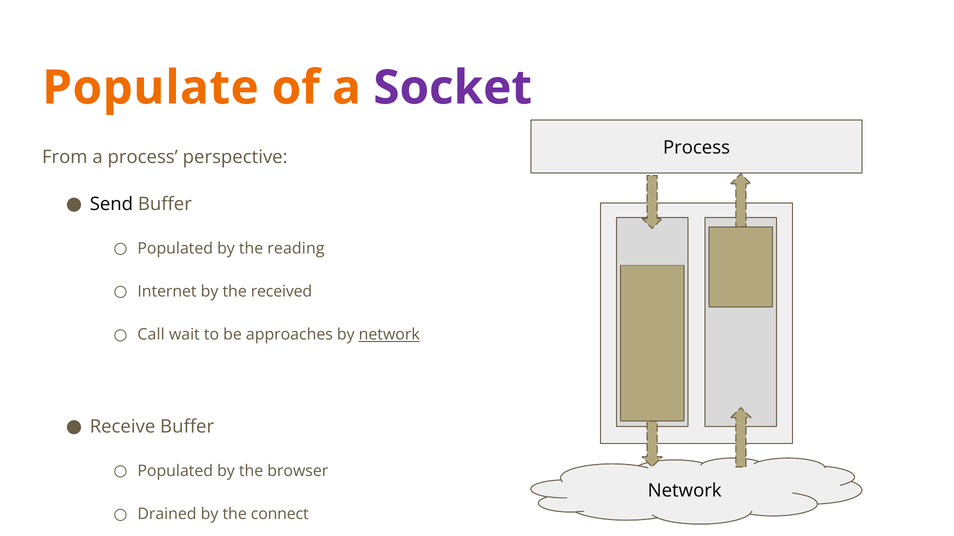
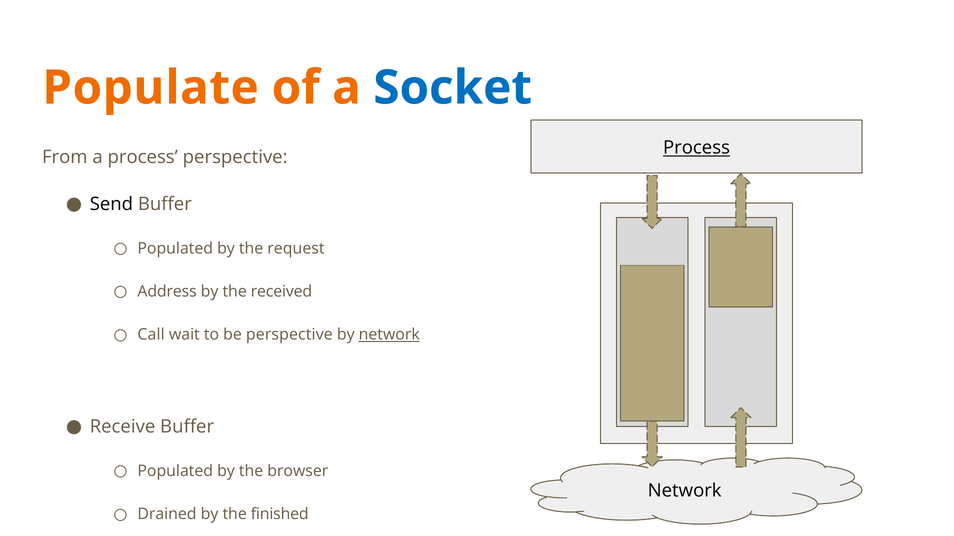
Socket colour: purple -> blue (453, 88)
Process underline: none -> present (696, 148)
reading: reading -> request (296, 249)
Internet: Internet -> Address (167, 292)
be approaches: approaches -> perspective (289, 335)
connect: connect -> finished (280, 515)
